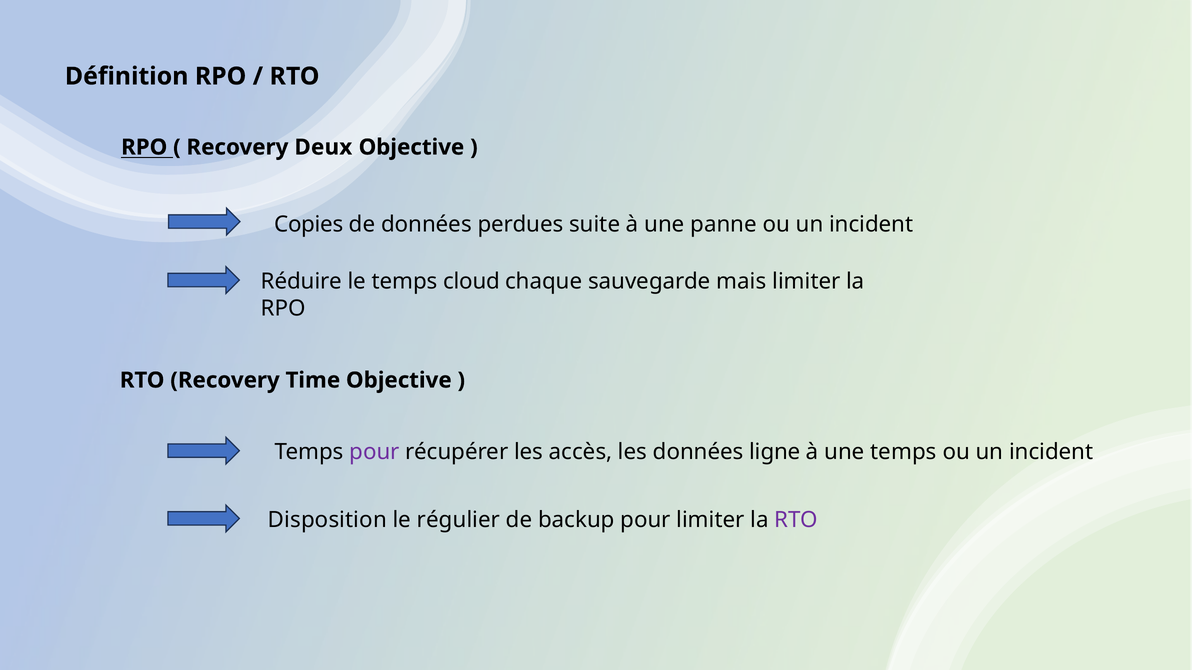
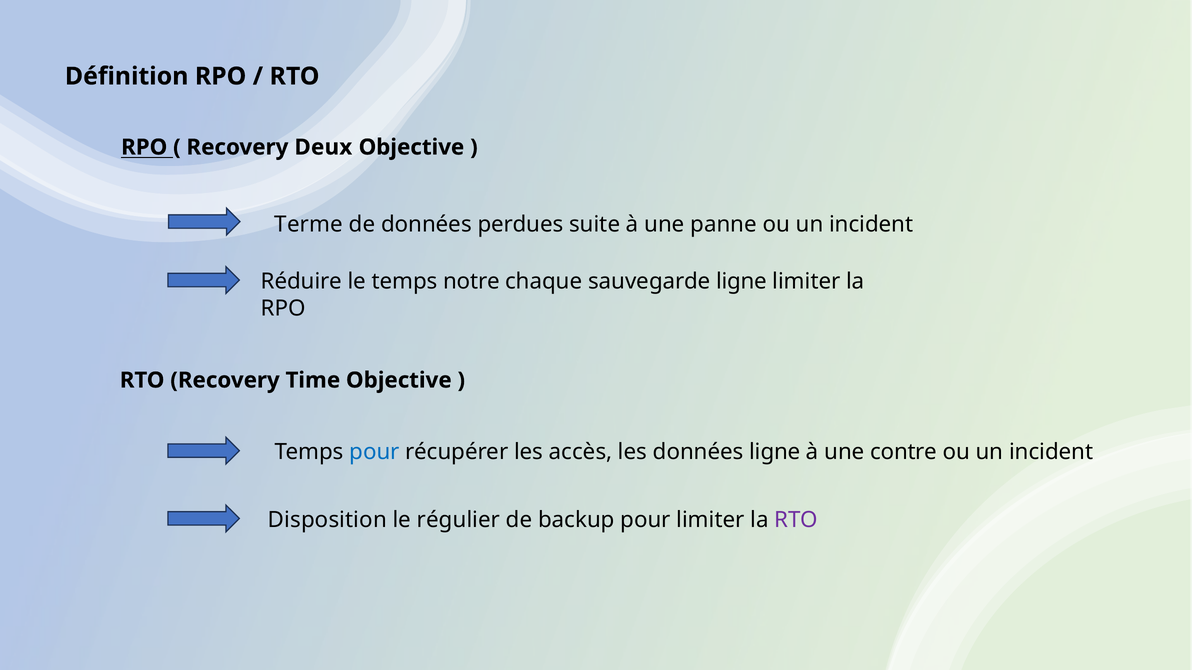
Copies: Copies -> Terme (309, 224)
cloud: cloud -> notre (472, 282)
sauvegarde mais: mais -> ligne (742, 282)
pour colour: purple -> blue (374, 452)
une temps: temps -> contre (904, 452)
